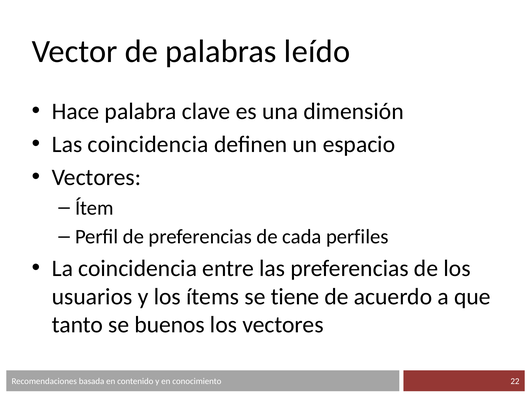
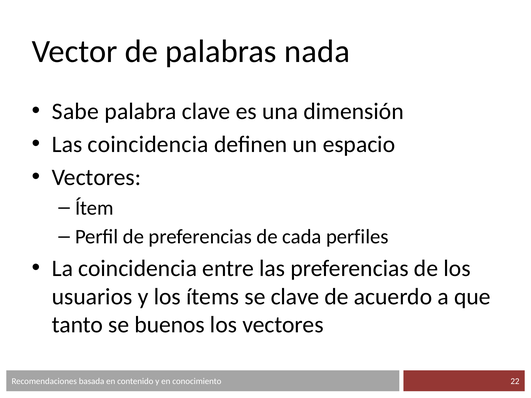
leído: leído -> nada (317, 51)
Hace: Hace -> Sabe (75, 111)
se tiene: tiene -> clave (295, 297)
